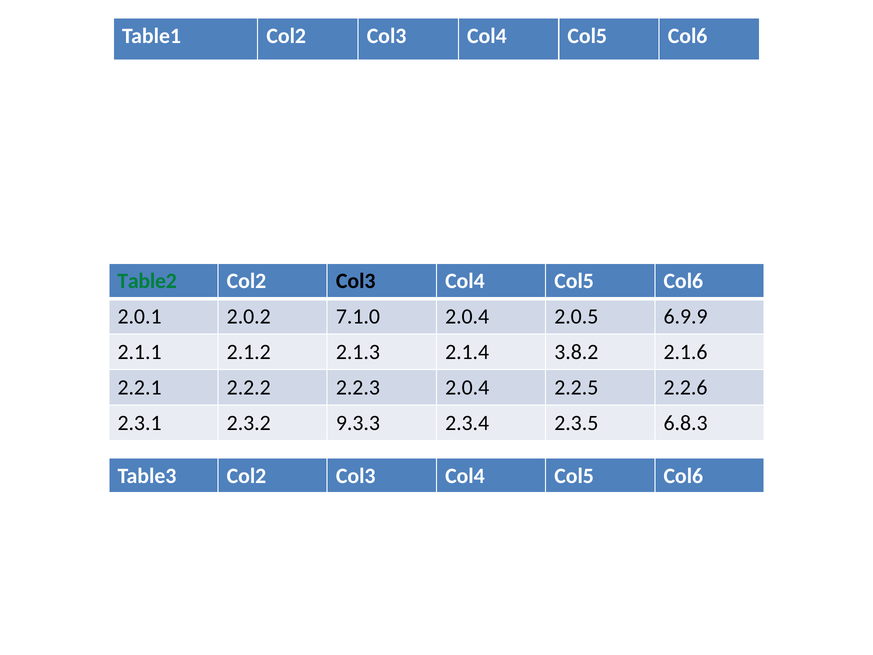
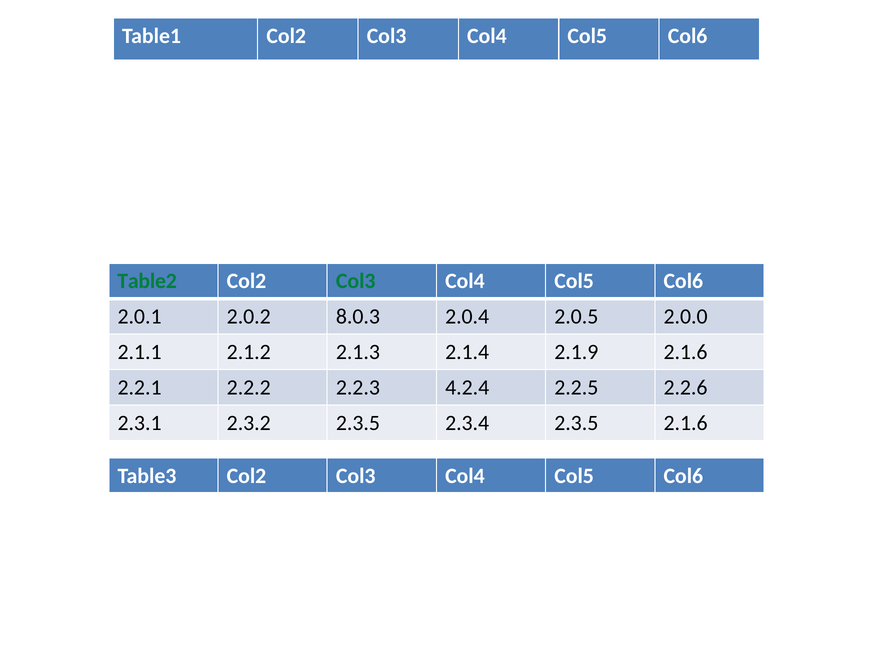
Col3 colour: black -> green (356, 281)
7.1.0: 7.1.0 -> 8.0.3 (358, 317)
6.9.9: 6.9.9 -> 2.0.0 (686, 317)
3.8.2: 3.8.2 -> 2.1.9 (576, 352)
2.2.3 2.0.4: 2.0.4 -> 4.2.4 (467, 387)
2.3.2 9.3.3: 9.3.3 -> 2.3.5 (358, 423)
2.3.5 6.8.3: 6.8.3 -> 2.1.6 (686, 423)
